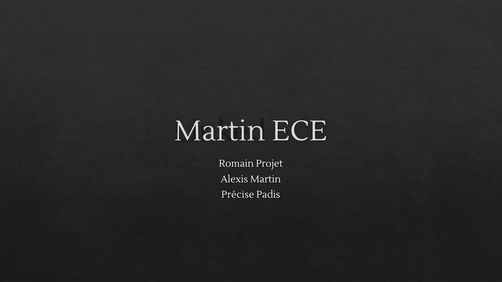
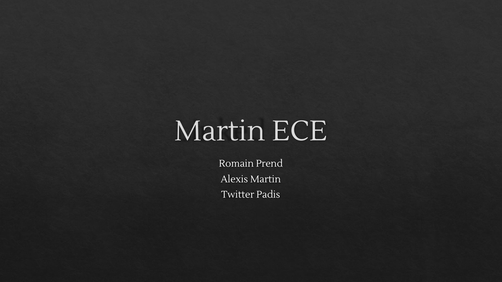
Projet: Projet -> Prend (269, 164)
Précise: Précise -> Twitter (238, 195)
